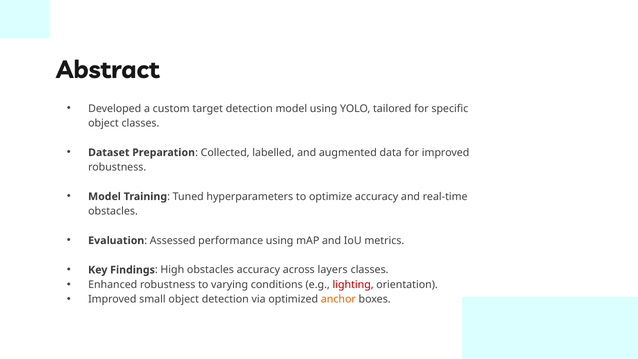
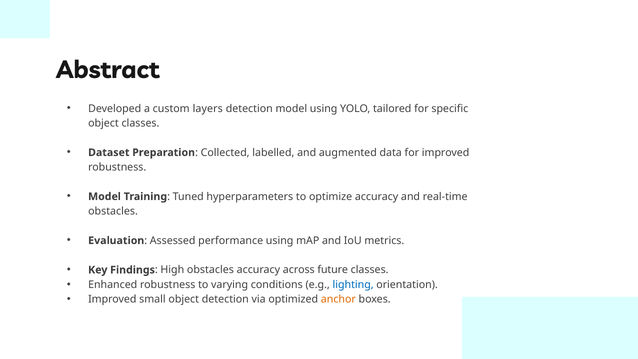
target: target -> layers (208, 108)
layers: layers -> future (333, 270)
lighting colour: red -> blue (353, 284)
